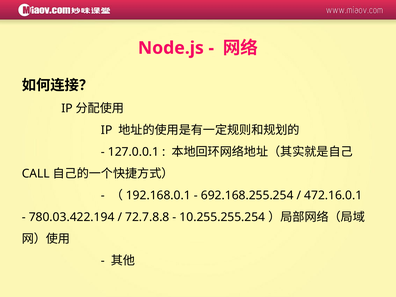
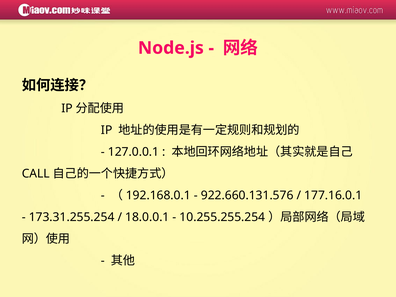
692.168.255.254: 692.168.255.254 -> 922.660.131.576 (247, 195)
472.16.0.1: 472.16.0.1 -> 177.16.0.1 (333, 195)
780.03.422.194: 780.03.422.194 -> 173.31.255.254 (72, 217)
72.7.8.8: 72.7.8.8 -> 18.0.0.1 (147, 217)
